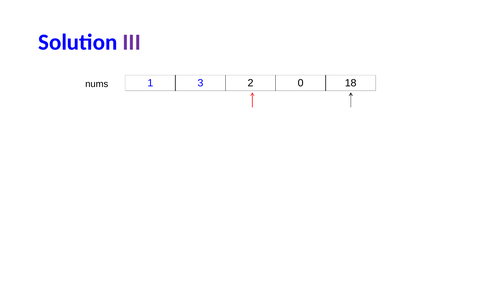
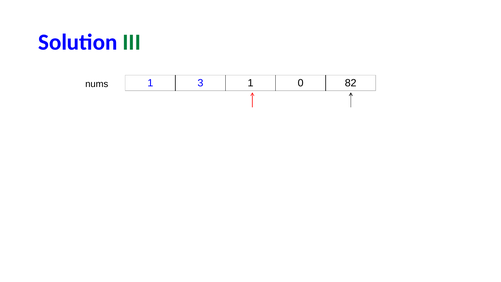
III colour: purple -> green (132, 42)
3 2: 2 -> 1 (251, 83)
18: 18 -> 82 (351, 83)
